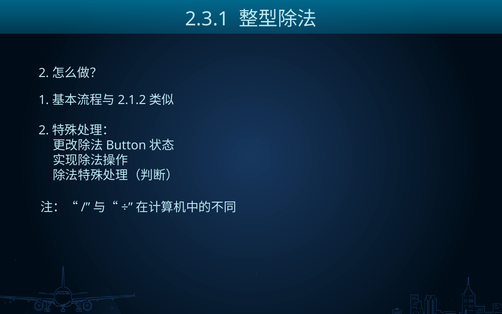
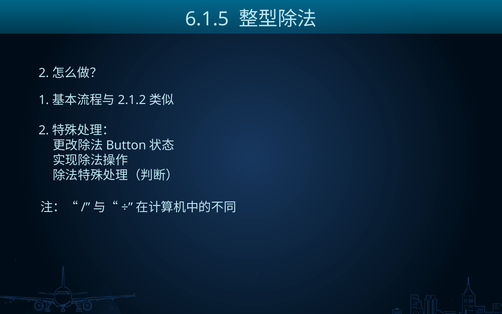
2.3.1: 2.3.1 -> 6.1.5 (207, 19)
